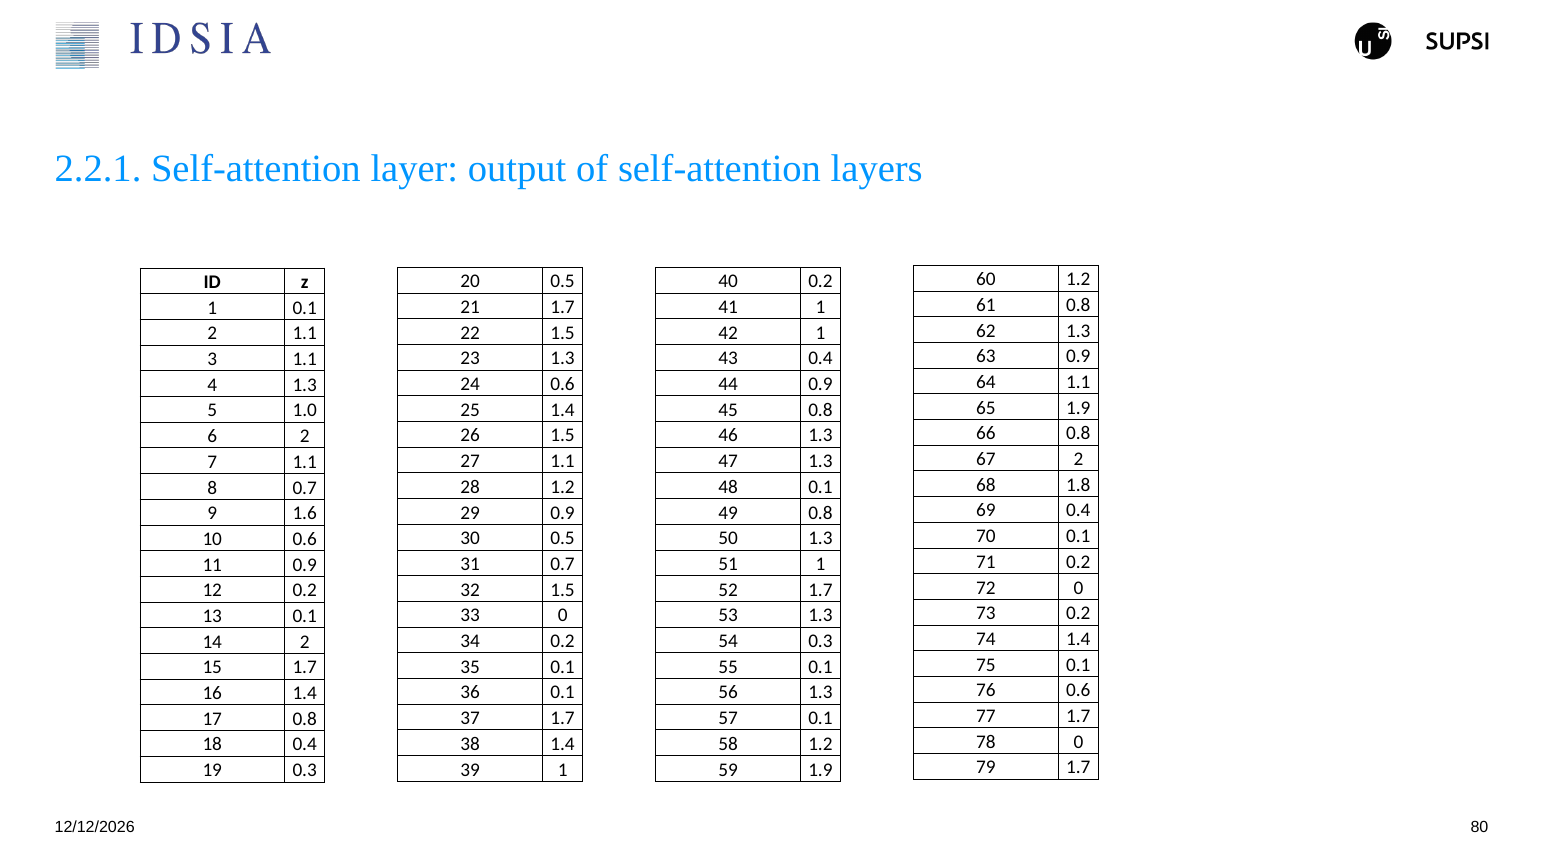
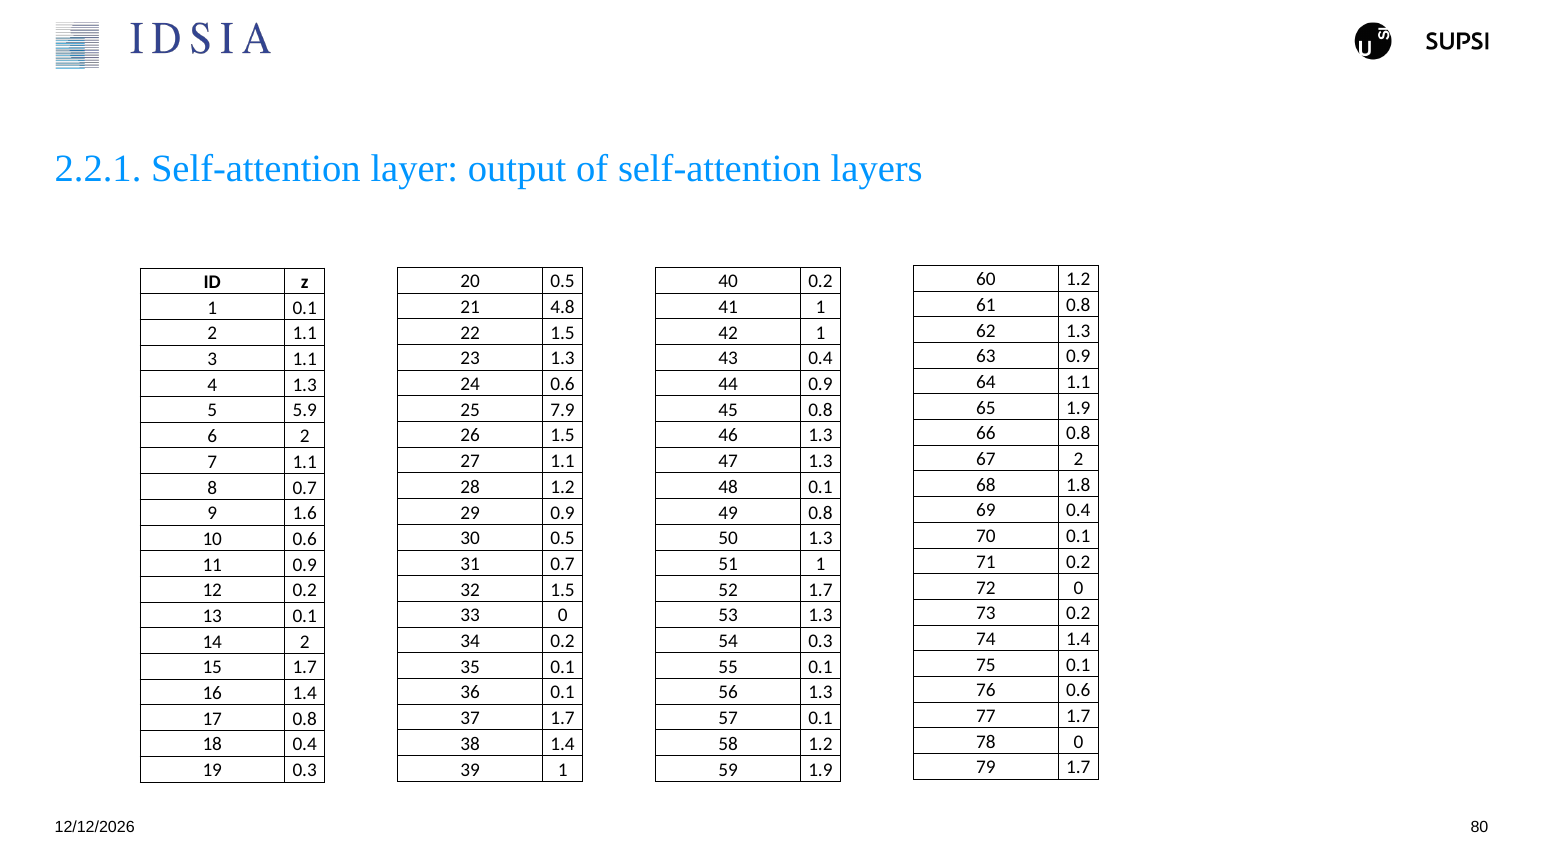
21 1.7: 1.7 -> 4.8 (563, 307)
25 1.4: 1.4 -> 7.9 (563, 410)
1.0: 1.0 -> 5.9 (305, 411)
